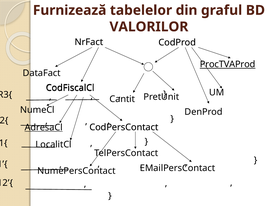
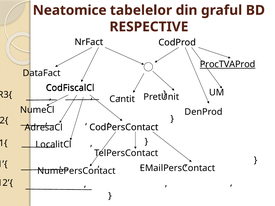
Furnizează: Furnizează -> Neatomice (70, 10)
VALORILOR: VALORILOR -> RESPECTIVE (149, 27)
AdresaCl underline: present -> none (44, 128)
